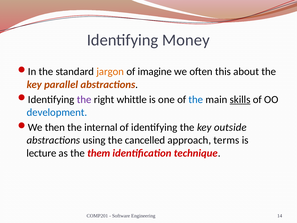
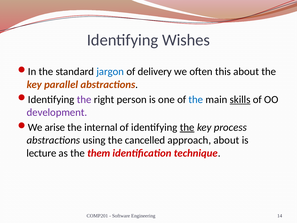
Money: Money -> Wishes (186, 40)
jargon colour: orange -> blue (110, 72)
imagine: imagine -> delivery (155, 72)
whittle: whittle -> person (132, 99)
development colour: blue -> purple (57, 112)
then: then -> arise (55, 127)
the underline: none -> present (187, 127)
outside: outside -> process (230, 127)
approach terms: terms -> about (226, 140)
